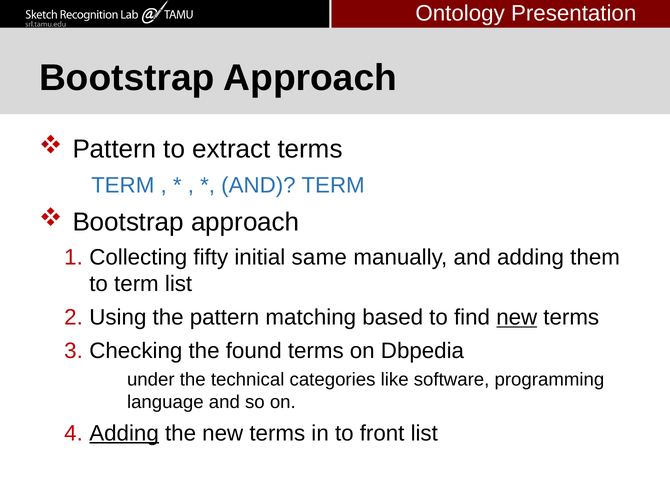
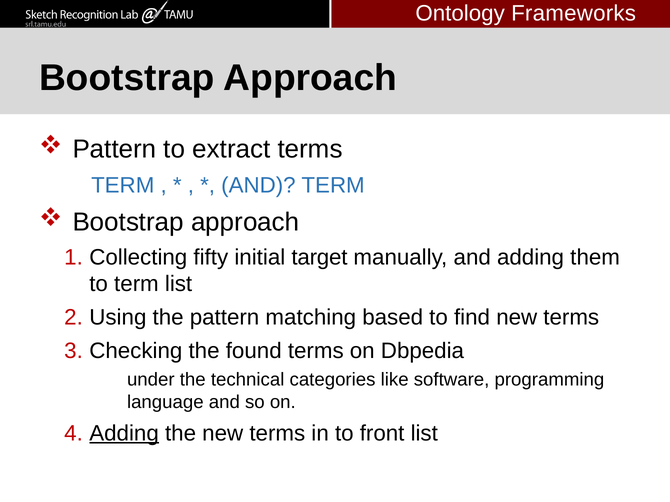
Presentation: Presentation -> Frameworks (574, 14)
same: same -> target (319, 258)
new underline: present -> none (517, 318)
